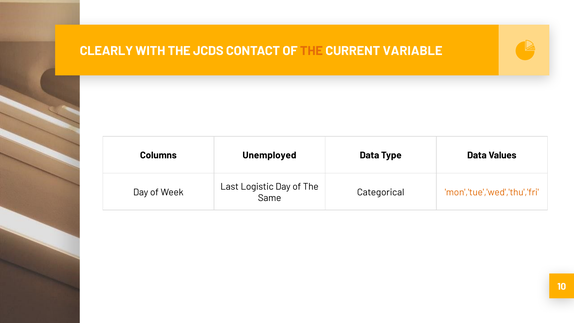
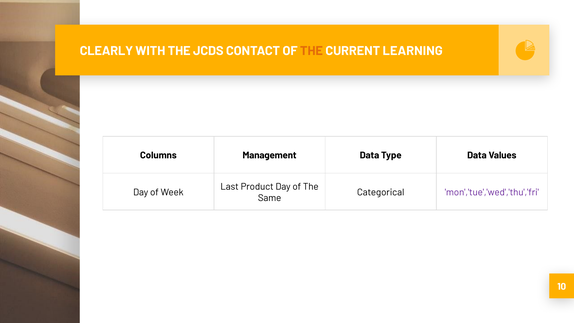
VARIABLE: VARIABLE -> LEARNING (413, 51)
Unemployed: Unemployed -> Management (270, 155)
Logistic: Logistic -> Product (257, 186)
mon','tue','wed','thu','fri colour: orange -> purple (492, 192)
